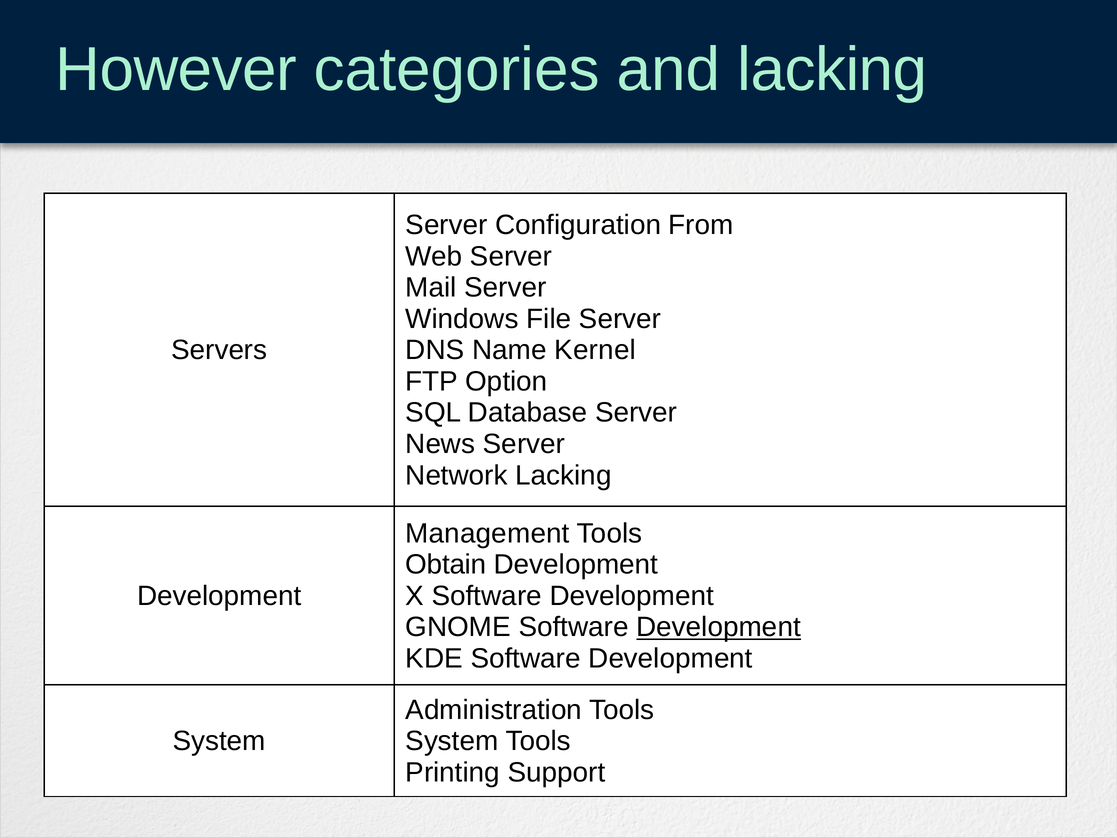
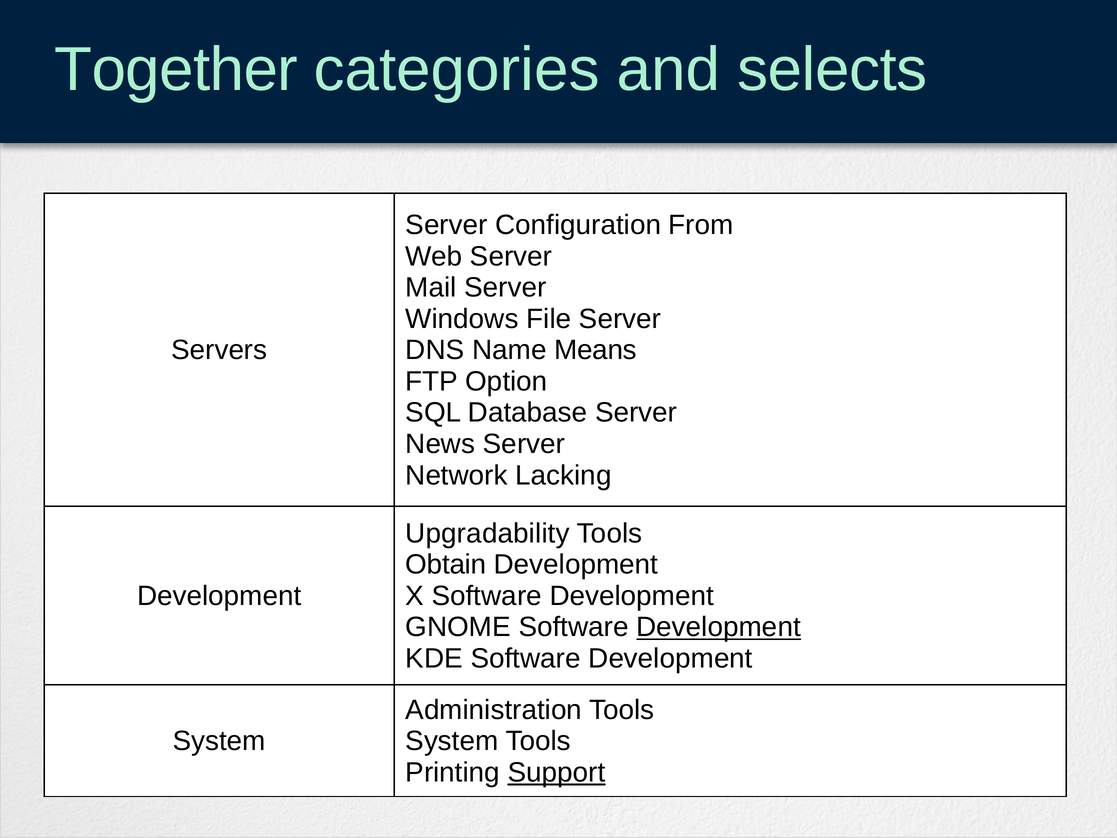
However: However -> Together (176, 70)
and lacking: lacking -> selects (832, 70)
Kernel: Kernel -> Means (595, 350)
Management: Management -> Upgradability (488, 533)
Support underline: none -> present (556, 772)
